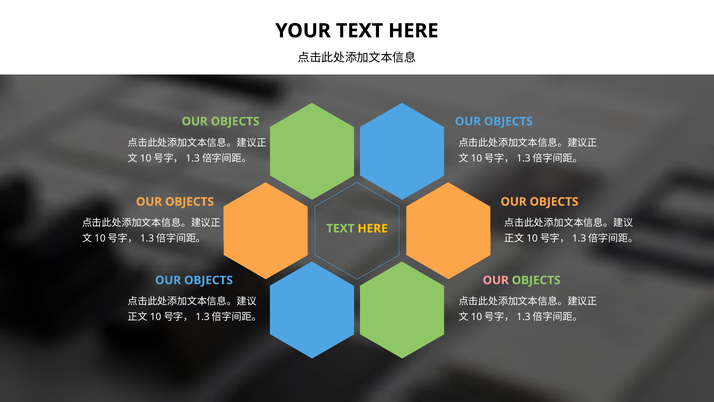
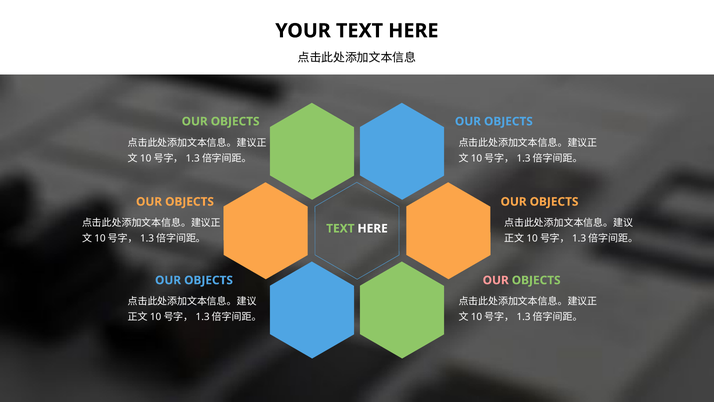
HERE colour: yellow -> white (373, 228)
